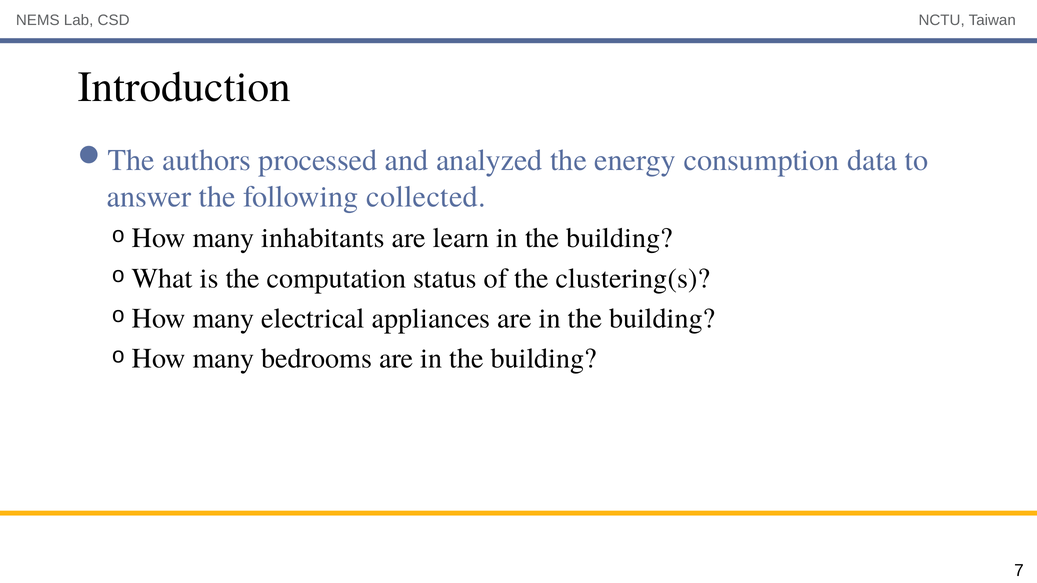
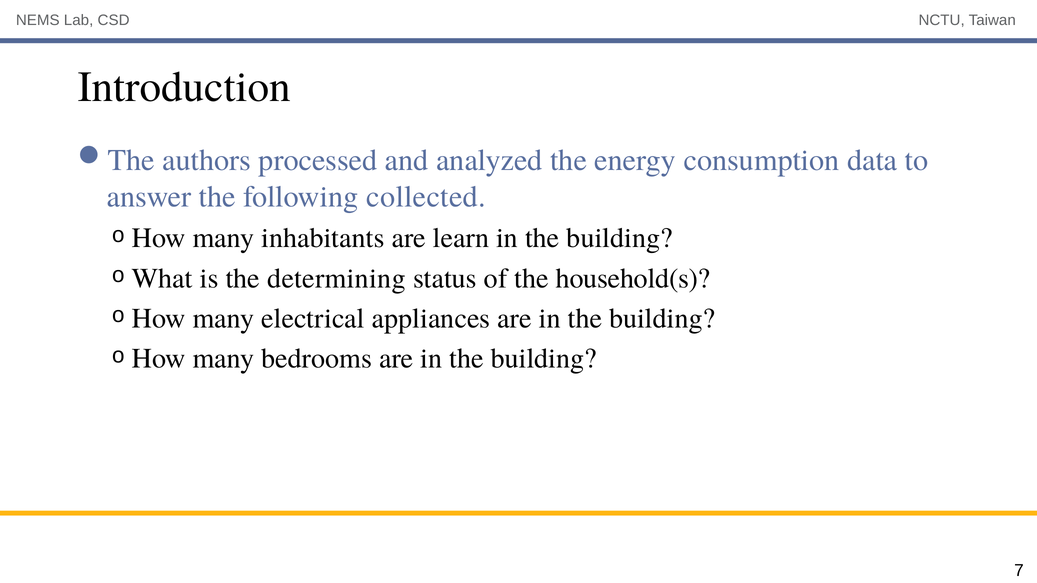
computation: computation -> determining (336, 278)
clustering(s: clustering(s -> household(s (633, 278)
